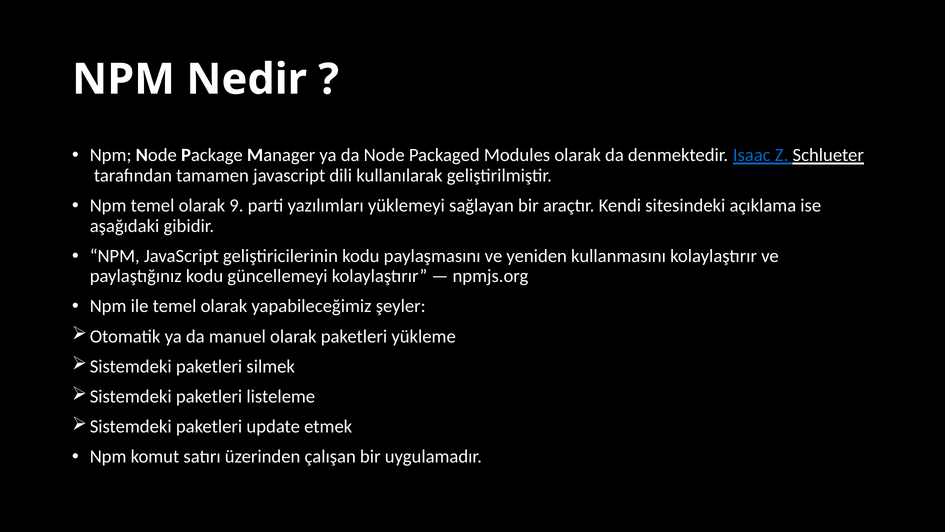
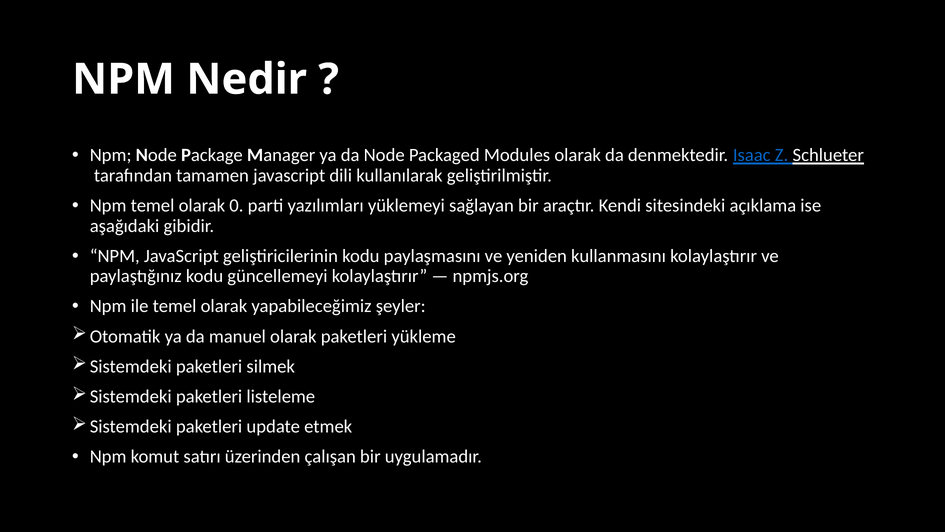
9: 9 -> 0 (236, 206)
